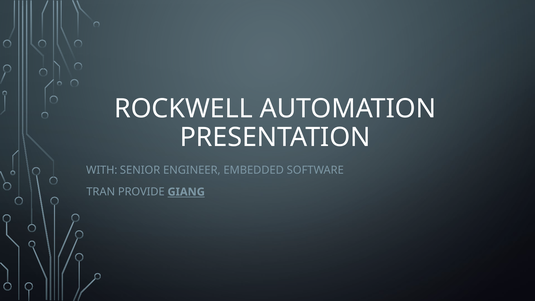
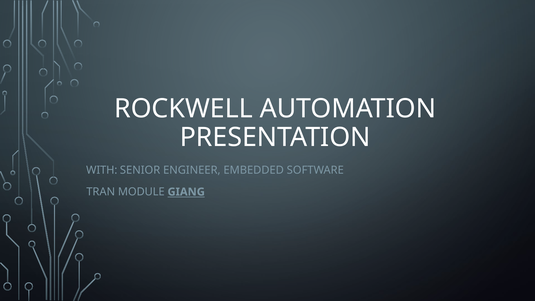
PROVIDE: PROVIDE -> MODULE (141, 192)
